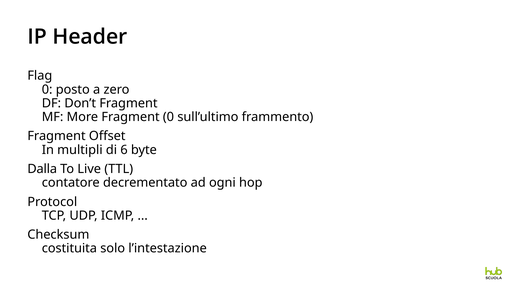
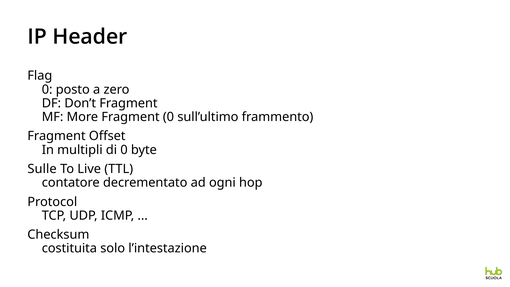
di 6: 6 -> 0 (124, 150)
Dalla: Dalla -> Sulle (42, 169)
